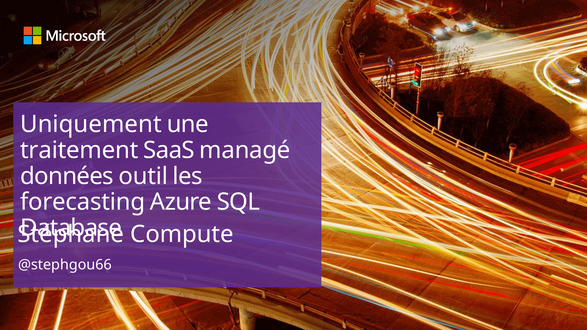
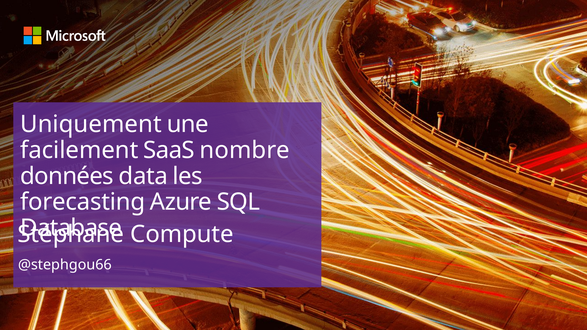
traitement: traitement -> facilement (79, 150)
managé: managé -> nombre (245, 150)
outil: outil -> data (143, 176)
